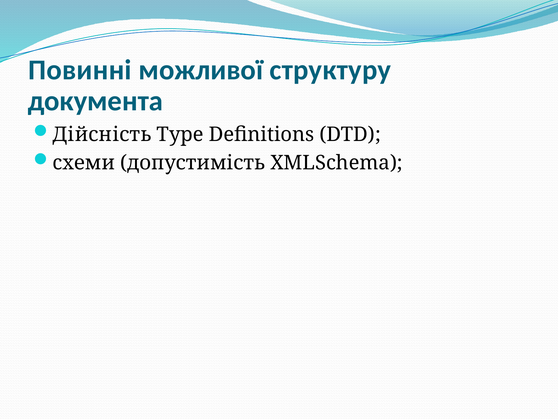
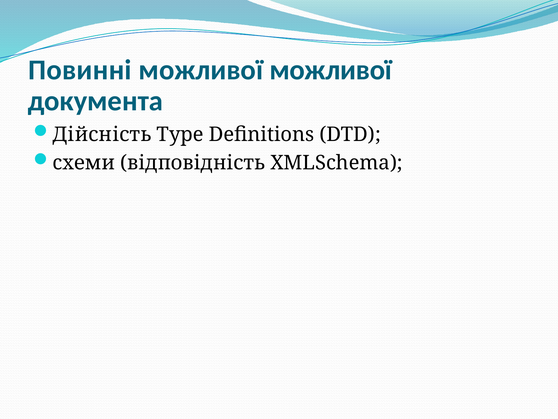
можливої структуру: структуру -> можливої (331, 70)
допустимість: допустимість -> відповідність (193, 163)
